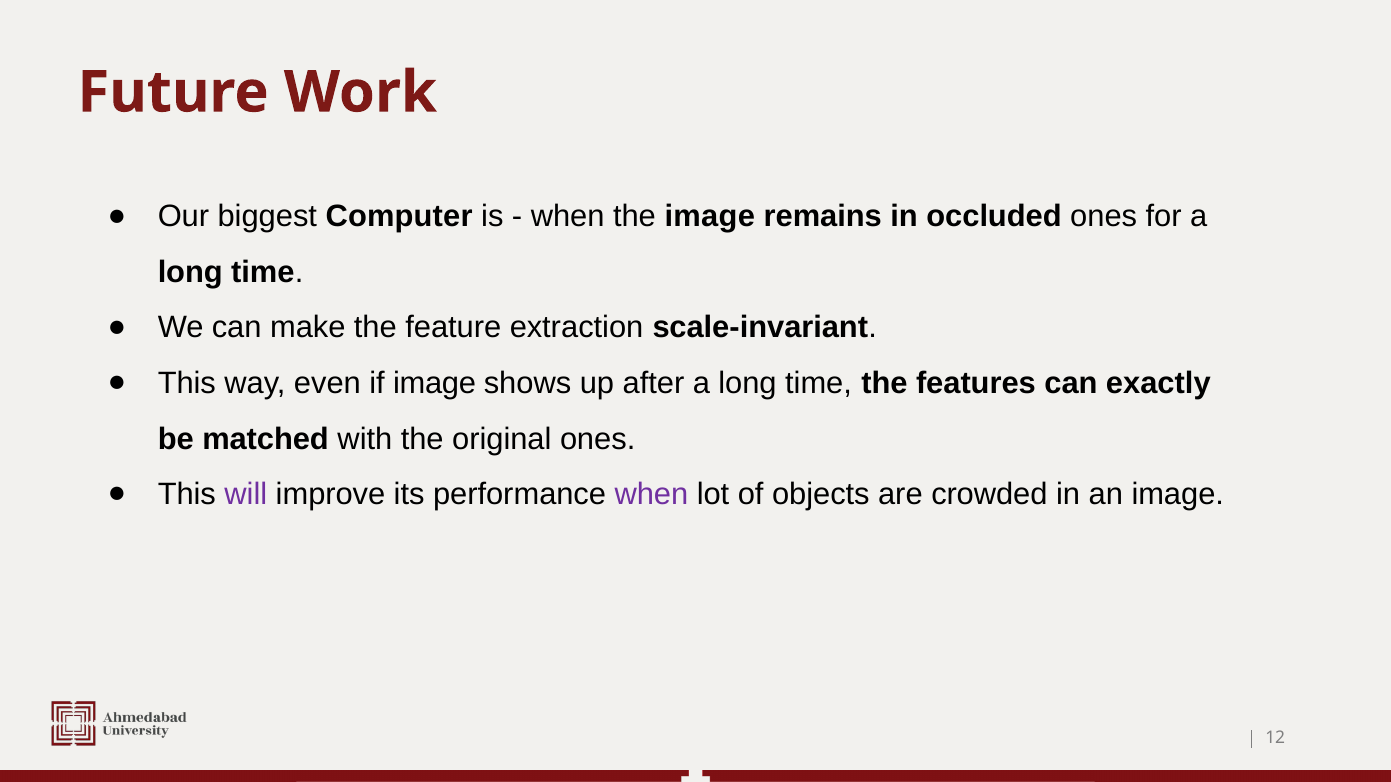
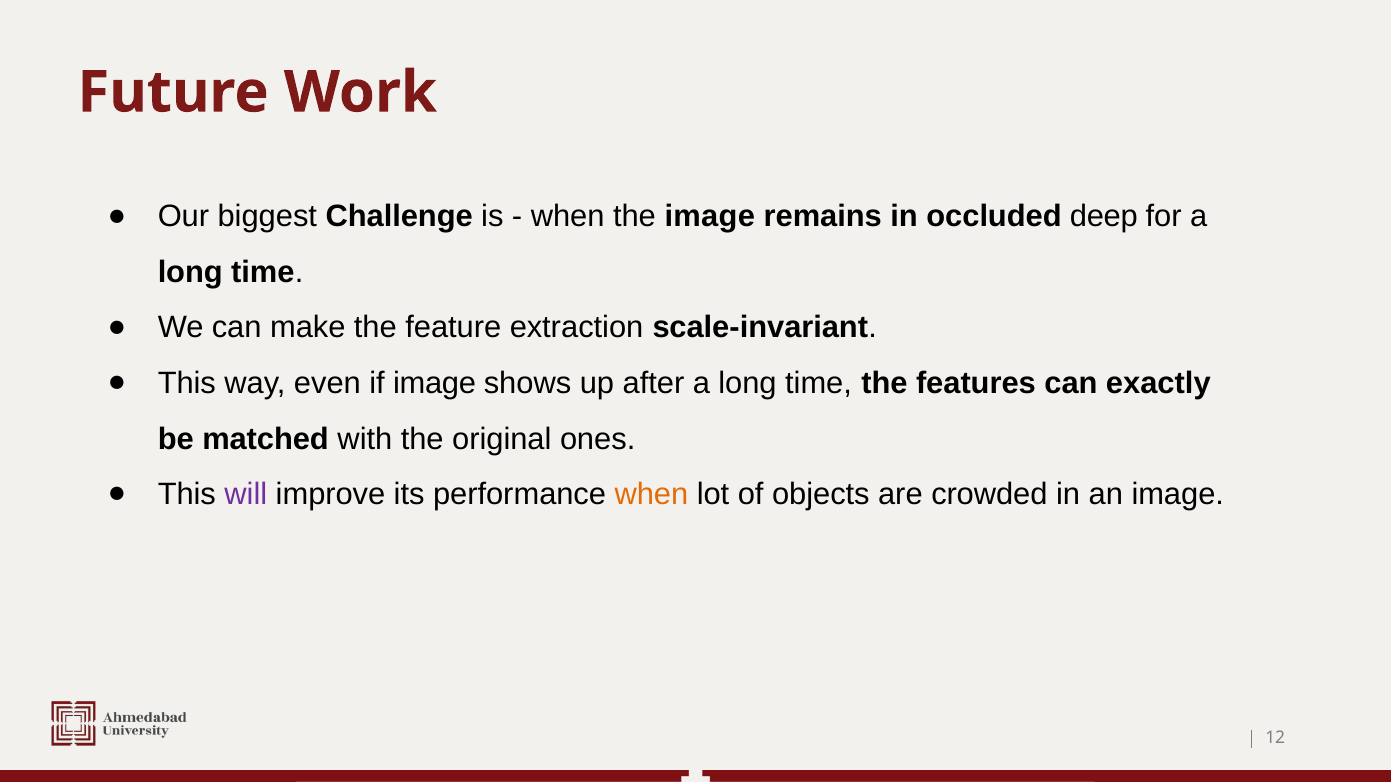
Computer: Computer -> Challenge (399, 217)
occluded ones: ones -> deep (1104, 217)
when colour: purple -> orange (651, 495)
